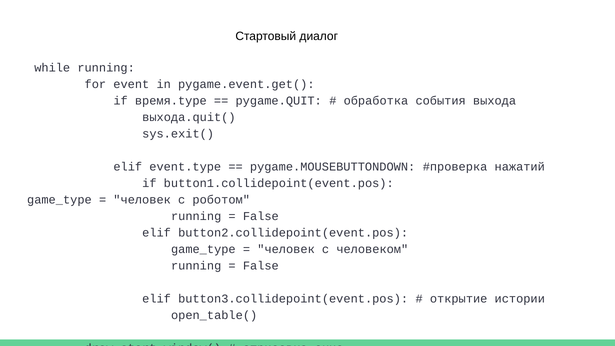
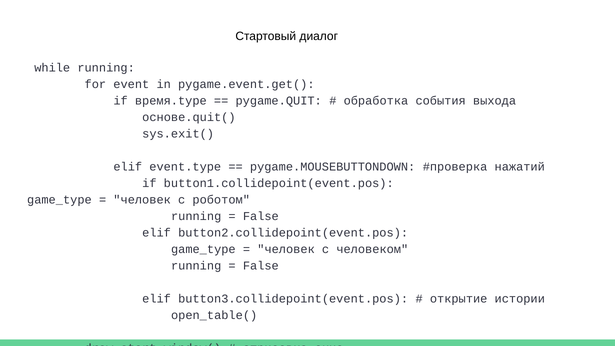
выхода.quit(: выхода.quit( -> основе.quit( (189, 117)
